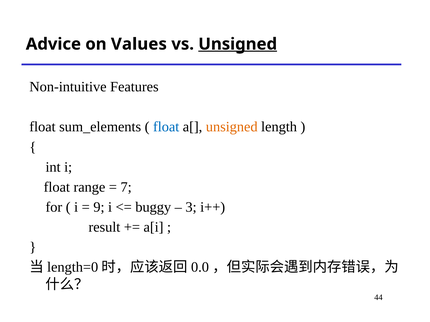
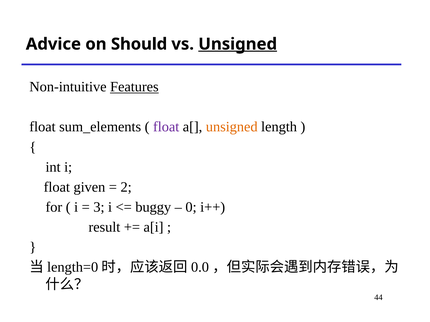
Values: Values -> Should (139, 44)
Features underline: none -> present (134, 87)
float colour: blue -> purple (166, 127)
range: range -> given (89, 187)
7: 7 -> 2 (126, 187)
9: 9 -> 3 (99, 207)
3: 3 -> 0 (191, 207)
